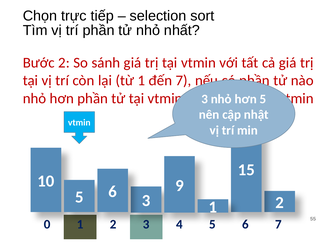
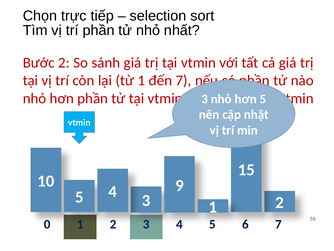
6: 6 -> 4 (113, 191)
